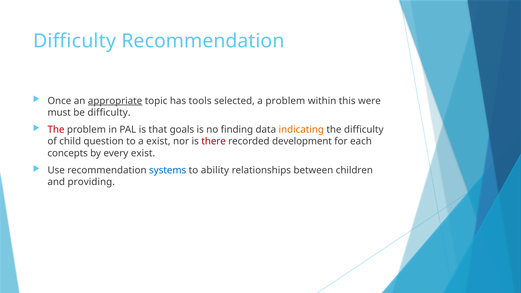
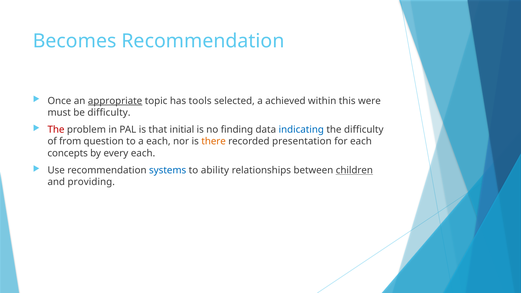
Difficulty: Difficulty -> Becomes (75, 41)
a problem: problem -> achieved (285, 101)
goals: goals -> initial (182, 130)
indicating colour: orange -> blue (301, 130)
child: child -> from (70, 141)
a exist: exist -> each (158, 141)
there colour: red -> orange (214, 141)
development: development -> presentation (302, 141)
every exist: exist -> each (143, 153)
children underline: none -> present (354, 170)
